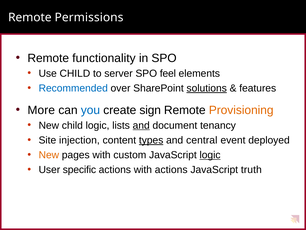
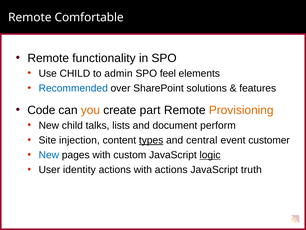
Permissions: Permissions -> Comfortable (89, 17)
server: server -> admin (118, 73)
solutions underline: present -> none (207, 88)
More: More -> Code (41, 110)
you colour: blue -> orange (90, 110)
sign: sign -> part (150, 110)
child logic: logic -> talks (98, 125)
and underline: present -> none (141, 125)
tenancy: tenancy -> perform (218, 125)
deployed: deployed -> customer (269, 140)
New colour: orange -> blue (49, 155)
specific: specific -> identity (79, 169)
